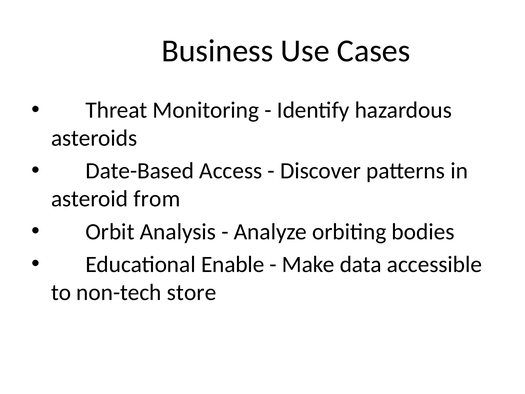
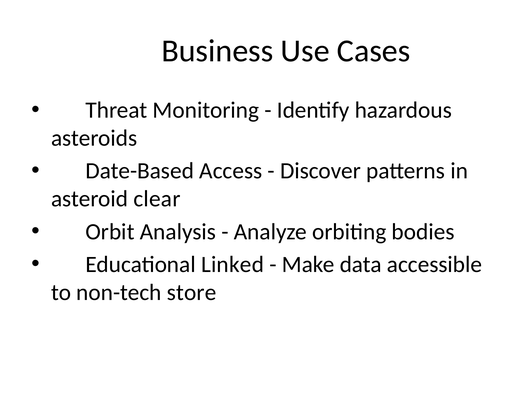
from: from -> clear (157, 199)
Enable: Enable -> Linked (233, 264)
